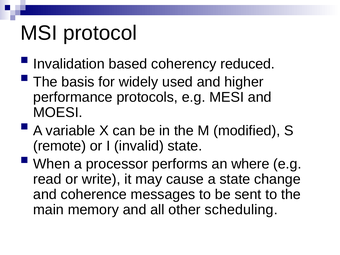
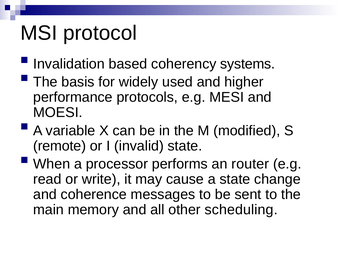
reduced: reduced -> systems (248, 64)
where: where -> router (250, 164)
